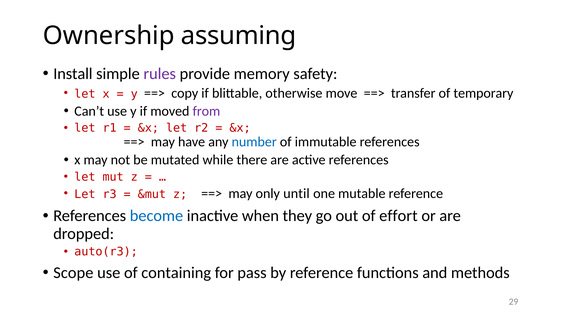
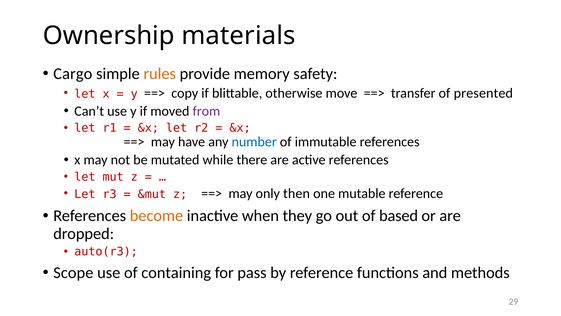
assuming: assuming -> materials (238, 36)
Install: Install -> Cargo (73, 74)
rules colour: purple -> orange (160, 74)
temporary: temporary -> presented (483, 93)
until: until -> then (297, 193)
become colour: blue -> orange (156, 216)
effort: effort -> based (399, 216)
